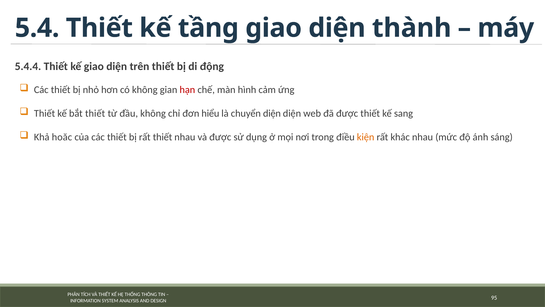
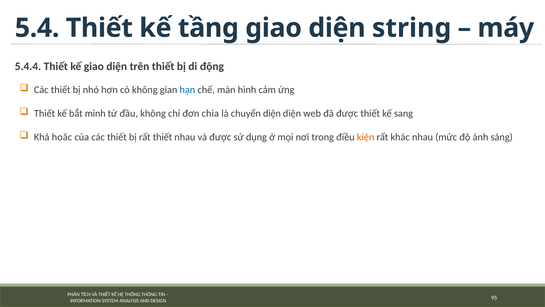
thành: thành -> string (412, 28)
hạn colour: red -> blue (187, 90)
bắt thiết: thiết -> minh (95, 113)
hiểu: hiểu -> chia (210, 113)
